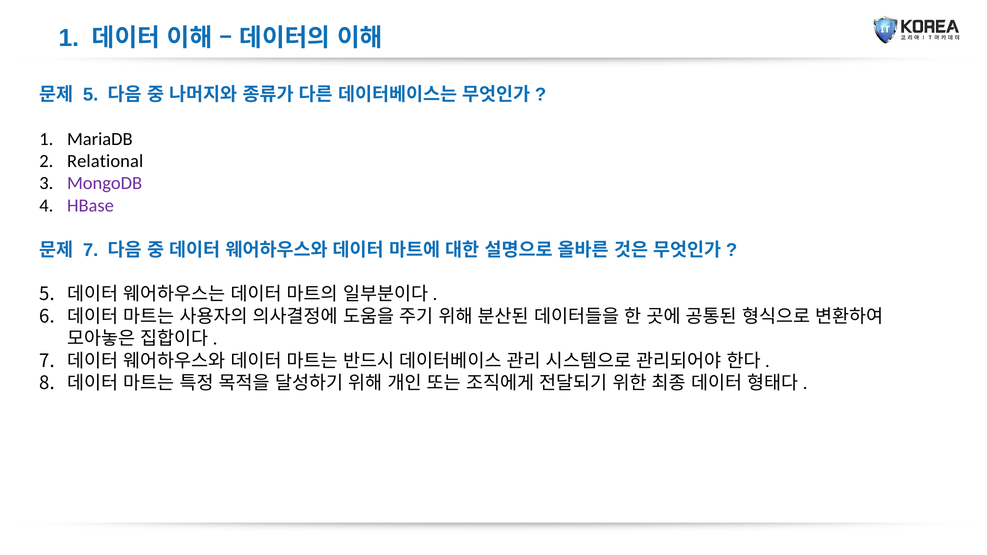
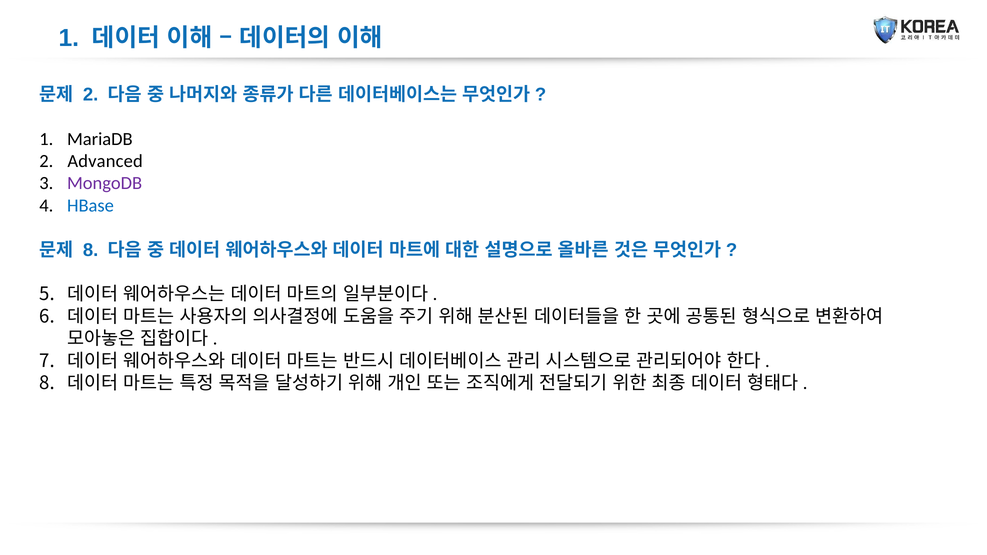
5: 5 -> 2 (91, 95)
Relational: Relational -> Advanced (105, 161)
HBase colour: purple -> blue (90, 206)
7: 7 -> 8 (91, 250)
